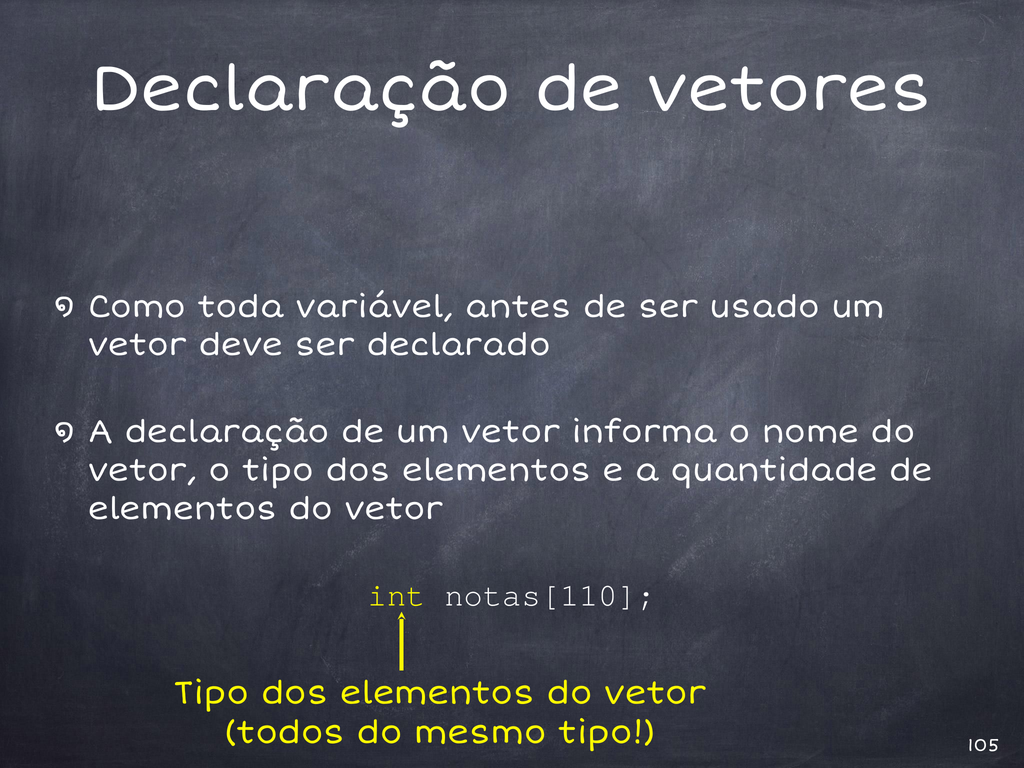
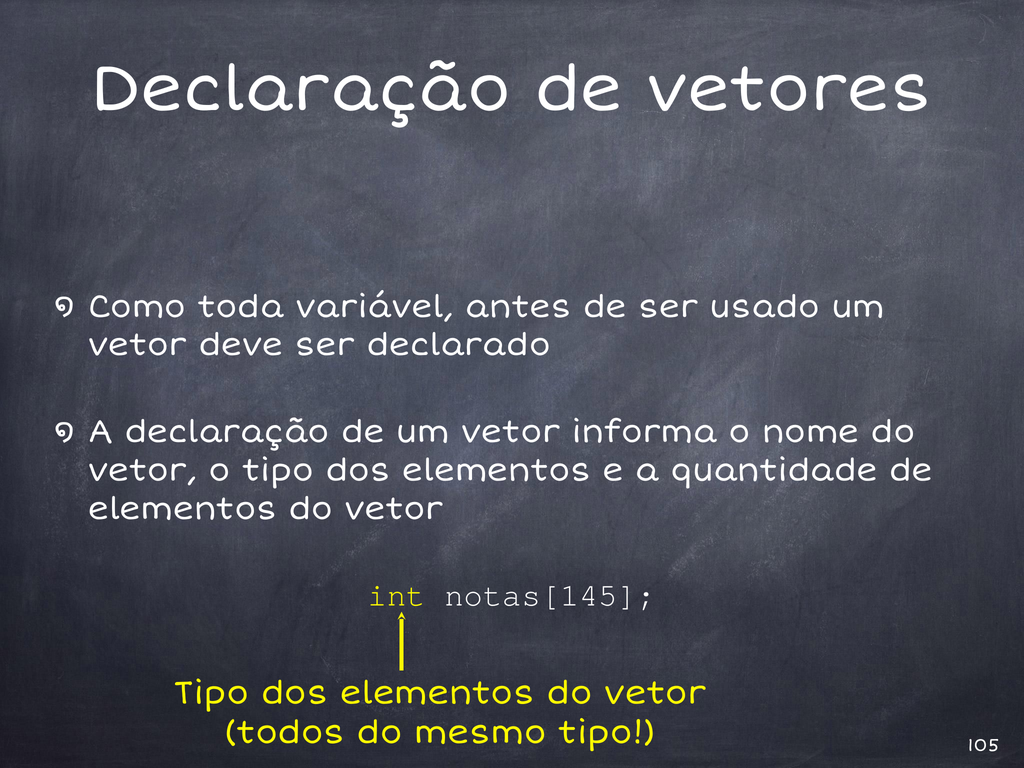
notas[110: notas[110 -> notas[145 (550, 595)
